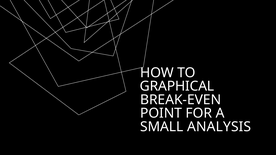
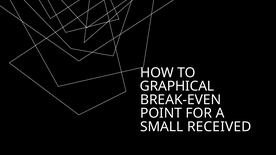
ANALYSIS: ANALYSIS -> RECEIVED (219, 127)
